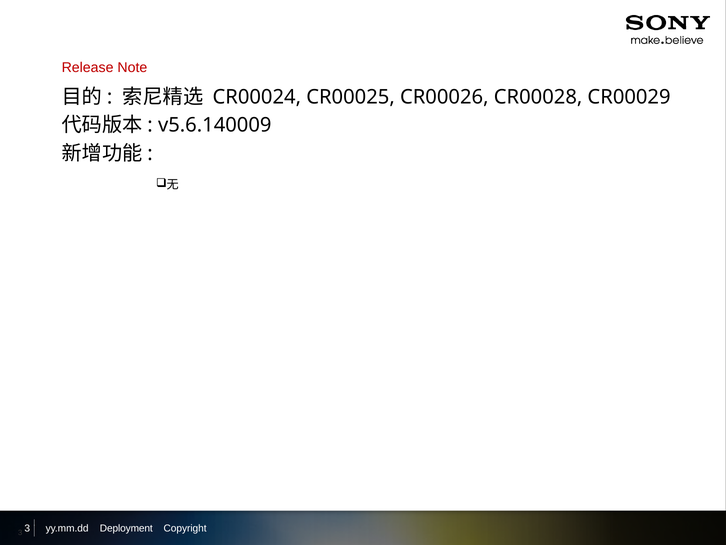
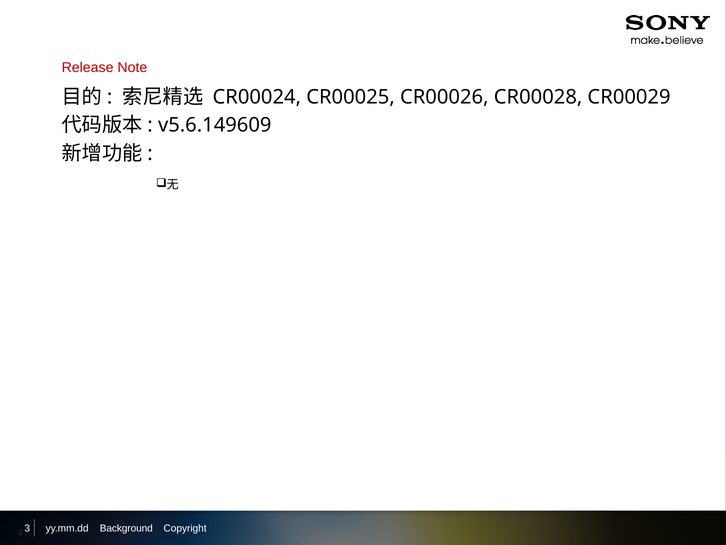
v5.6.140009: v5.6.140009 -> v5.6.149609 (215, 125)
Deployment: Deployment -> Background (126, 528)
